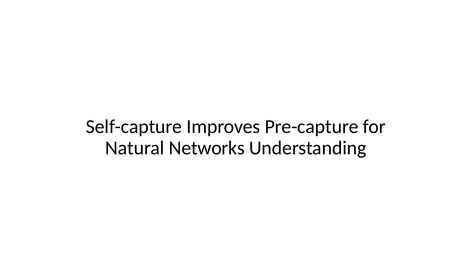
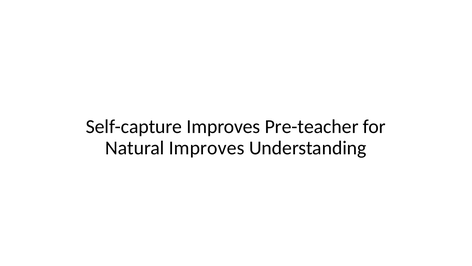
Pre-capture: Pre-capture -> Pre-teacher (312, 126)
Natural Networks: Networks -> Improves (207, 148)
